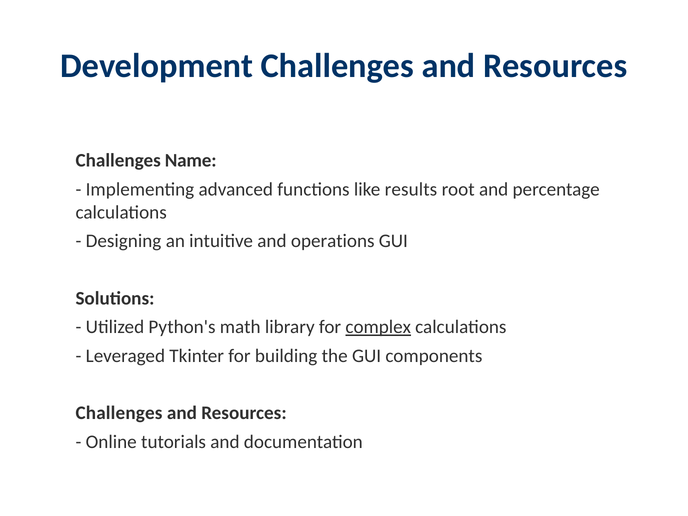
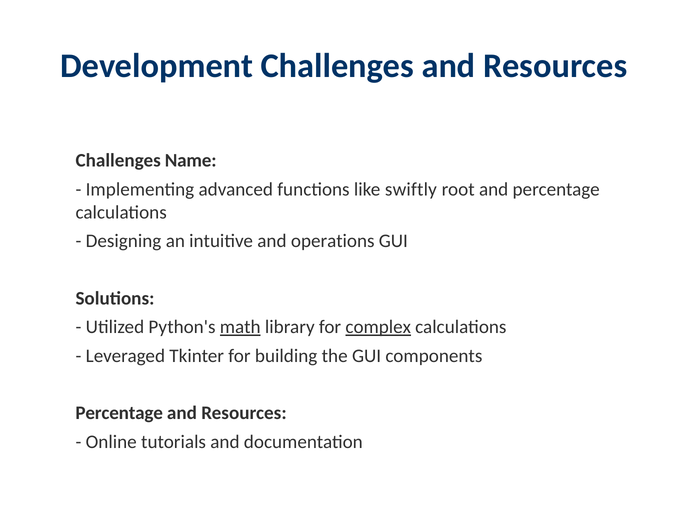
results: results -> swiftly (411, 189)
math underline: none -> present (240, 327)
Challenges: Challenges -> Percentage (119, 413)
